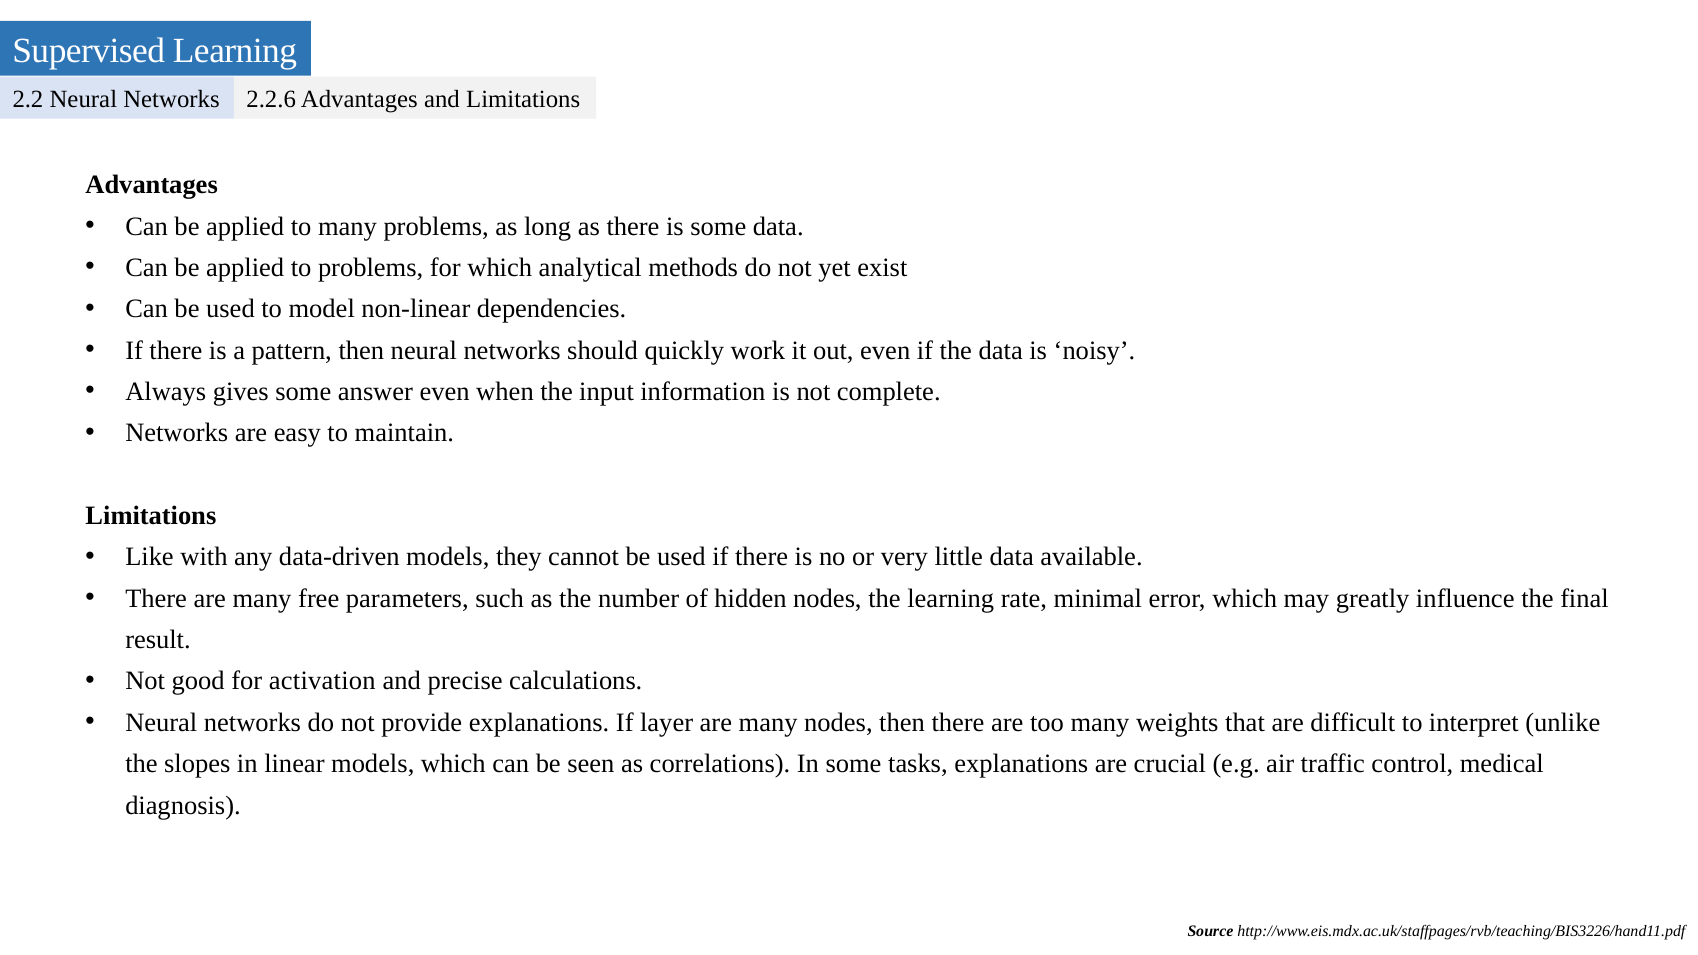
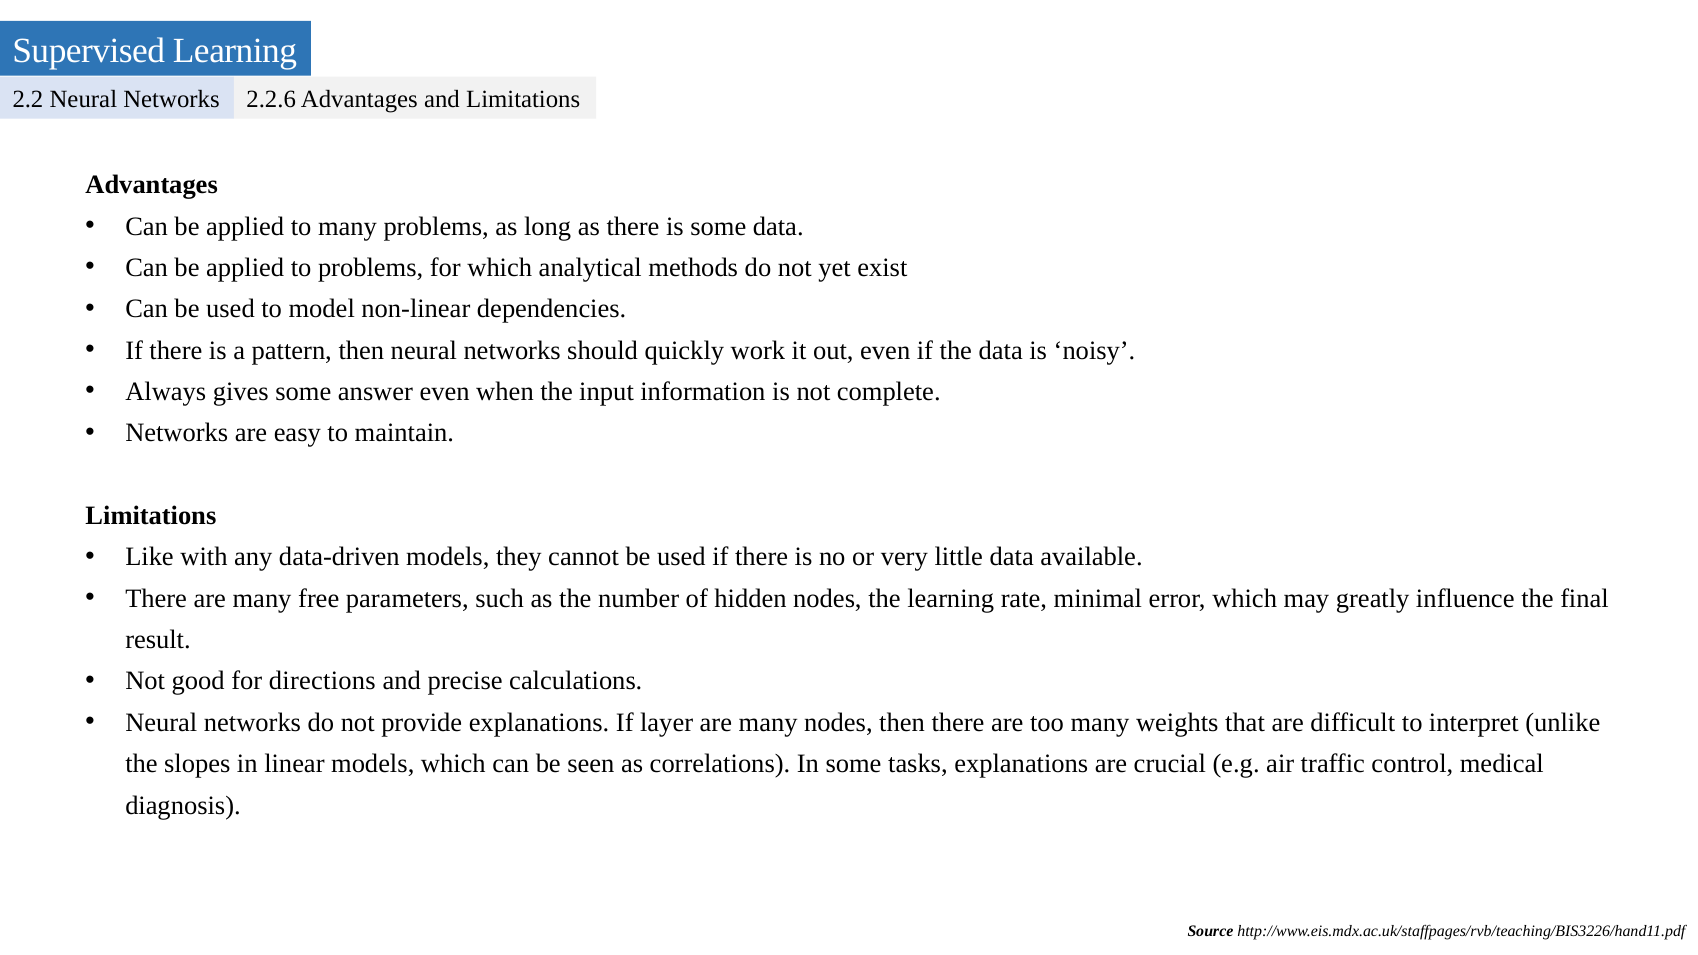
activation: activation -> directions (322, 681)
